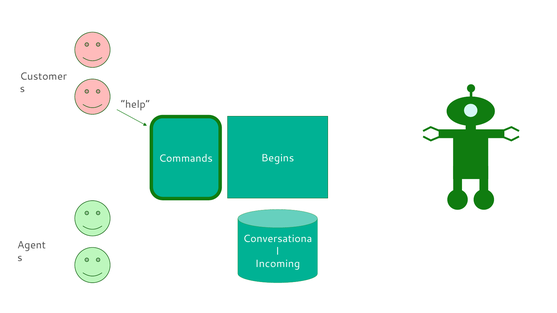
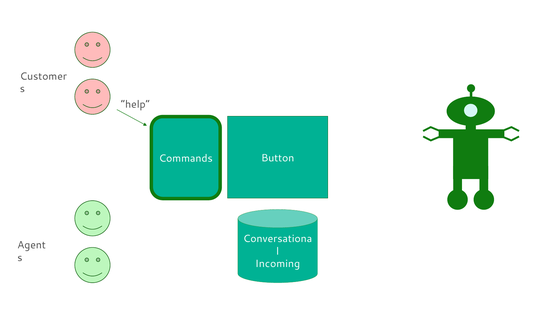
Begins: Begins -> Button (278, 158)
